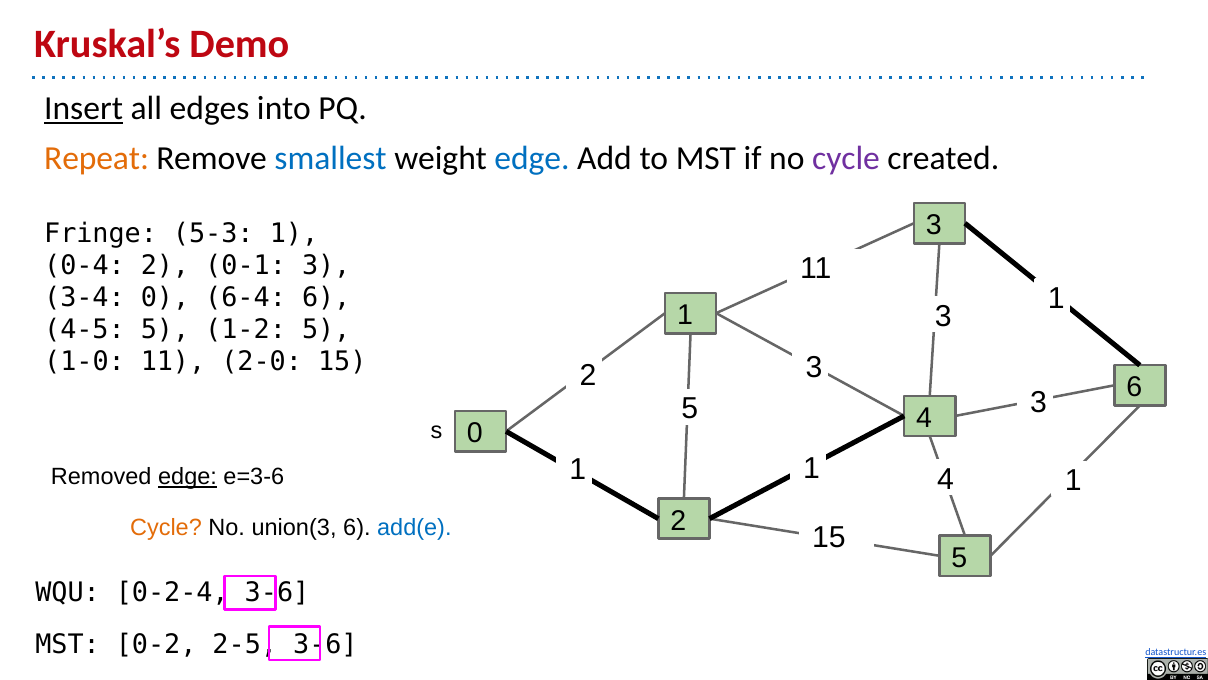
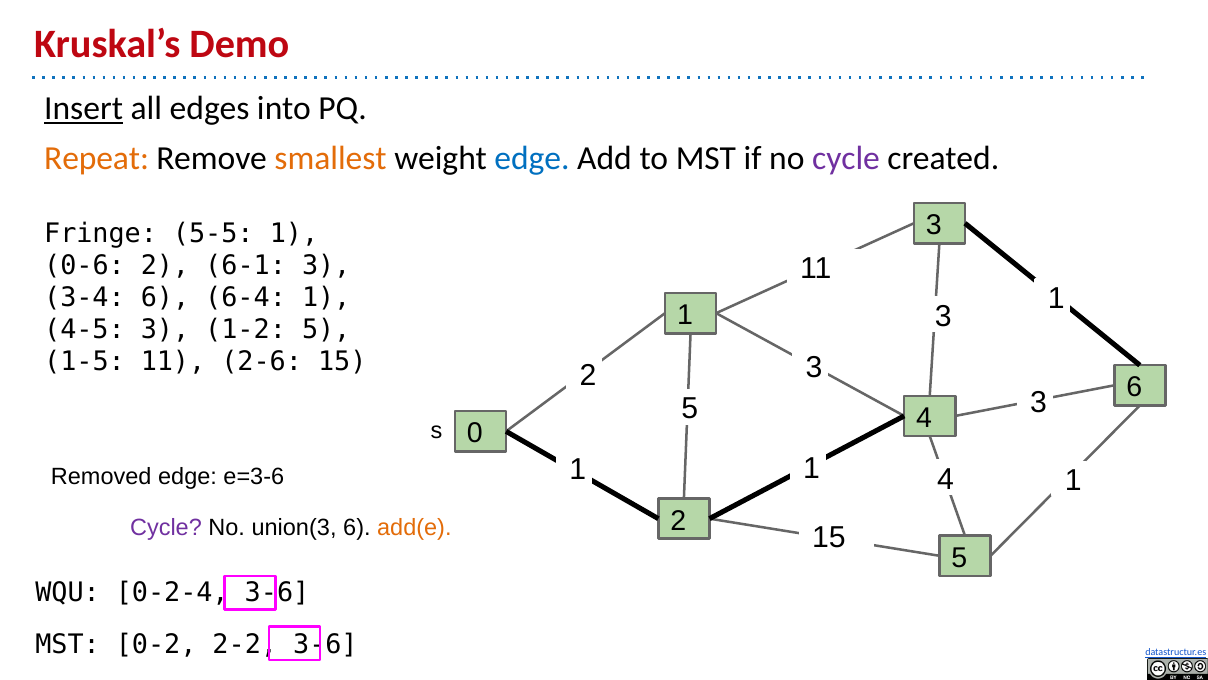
smallest colour: blue -> orange (331, 158)
5-3: 5-3 -> 5-5 (213, 233)
0-4: 0-4 -> 0-6 (84, 265)
0-1: 0-1 -> 6-1 (246, 265)
3-4 0: 0 -> 6 (165, 297)
6-4 6: 6 -> 1 (326, 297)
4-5 5: 5 -> 3 (165, 330)
1-0: 1-0 -> 1-5 (84, 362)
2-0: 2-0 -> 2-6 (262, 362)
edge underline: present -> none (188, 477)
Cycle colour: orange -> purple (166, 527)
add(e colour: blue -> orange (414, 527)
2-5: 2-5 -> 2-2 (245, 644)
